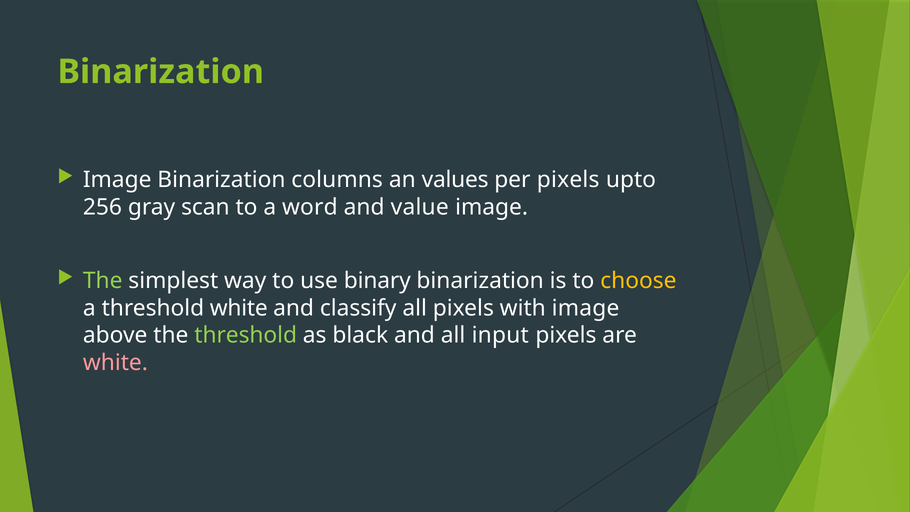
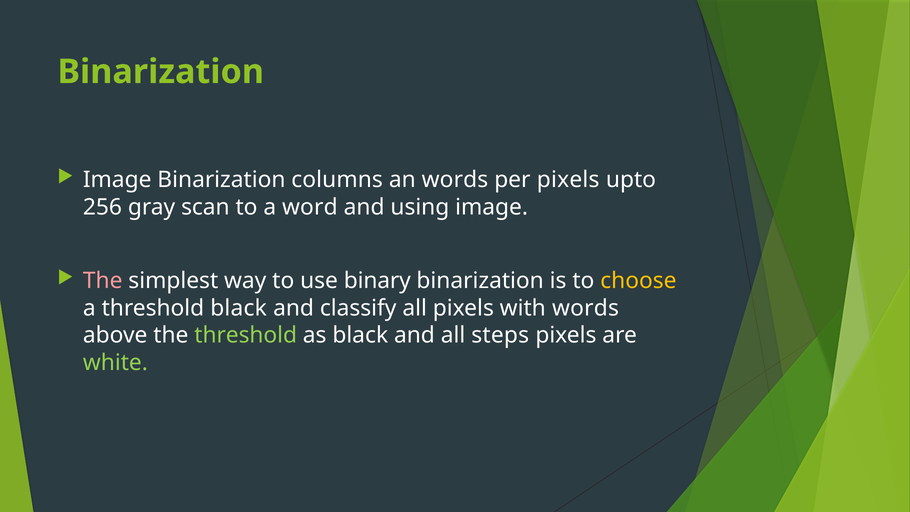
an values: values -> words (455, 180)
value: value -> using (420, 207)
The colour: light green -> pink (103, 281)
threshold white: white -> black (239, 308)
with image: image -> words (586, 308)
input: input -> steps (500, 335)
white colour: pink -> light green (115, 363)
